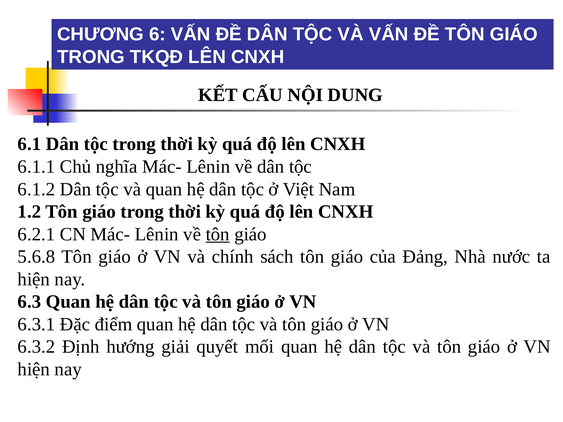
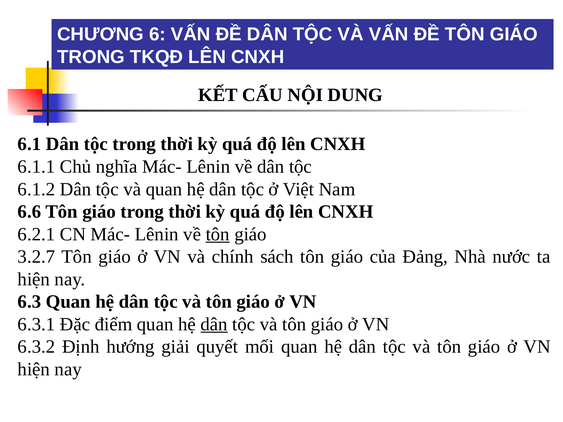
1.2: 1.2 -> 6.6 (29, 212)
5.6.8: 5.6.8 -> 3.2.7 (36, 257)
dân underline: none -> present (214, 324)
